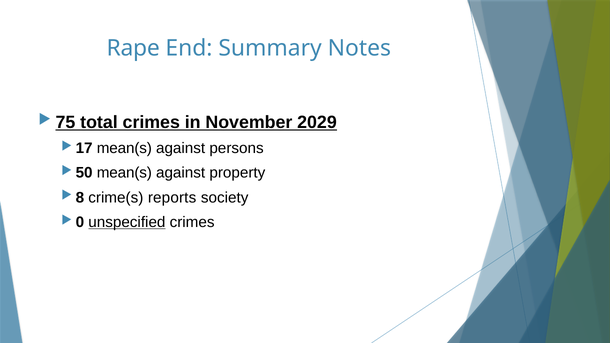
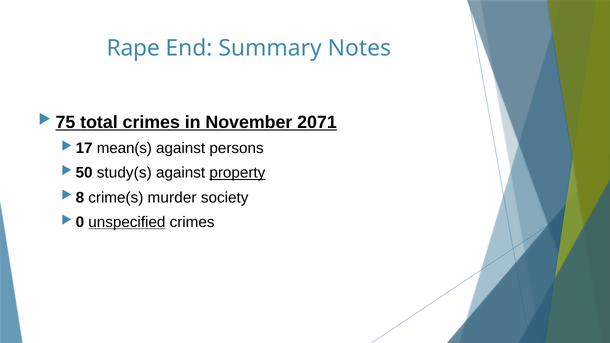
2029: 2029 -> 2071 (317, 122)
mean(s: mean(s -> study(s (124, 173)
property underline: none -> present (237, 173)
reports: reports -> murder (172, 198)
